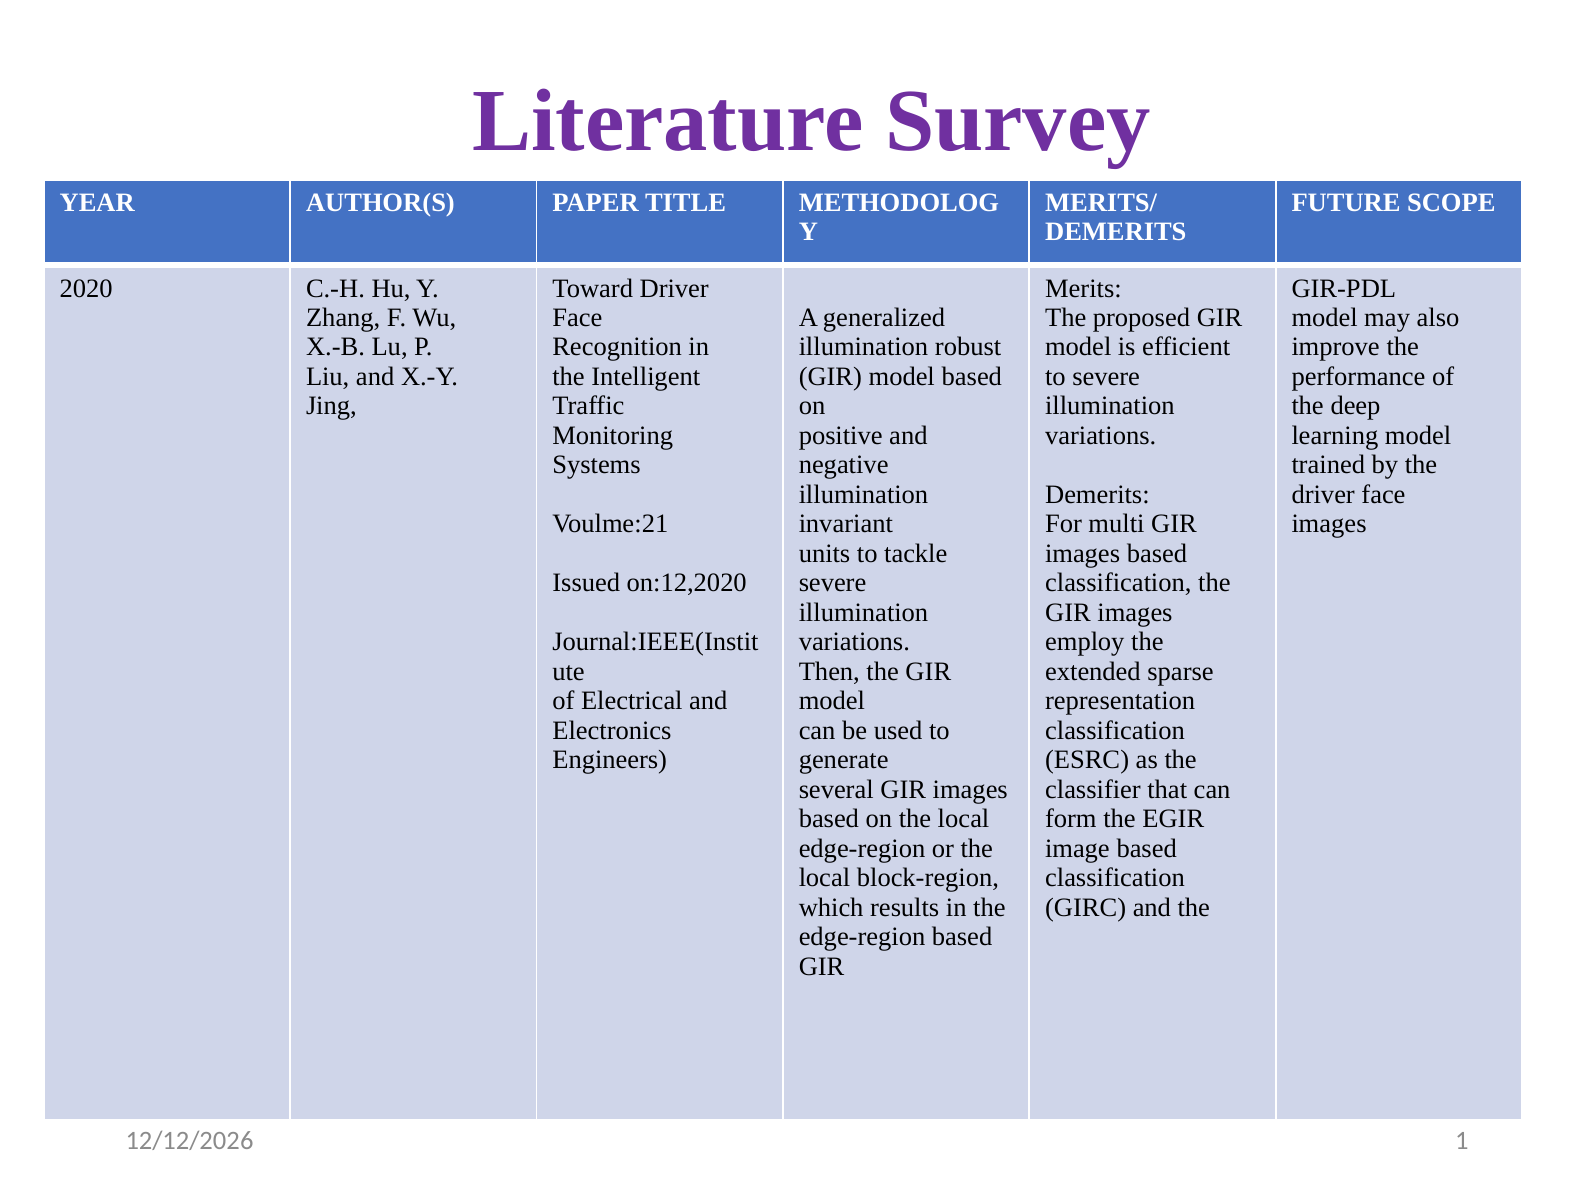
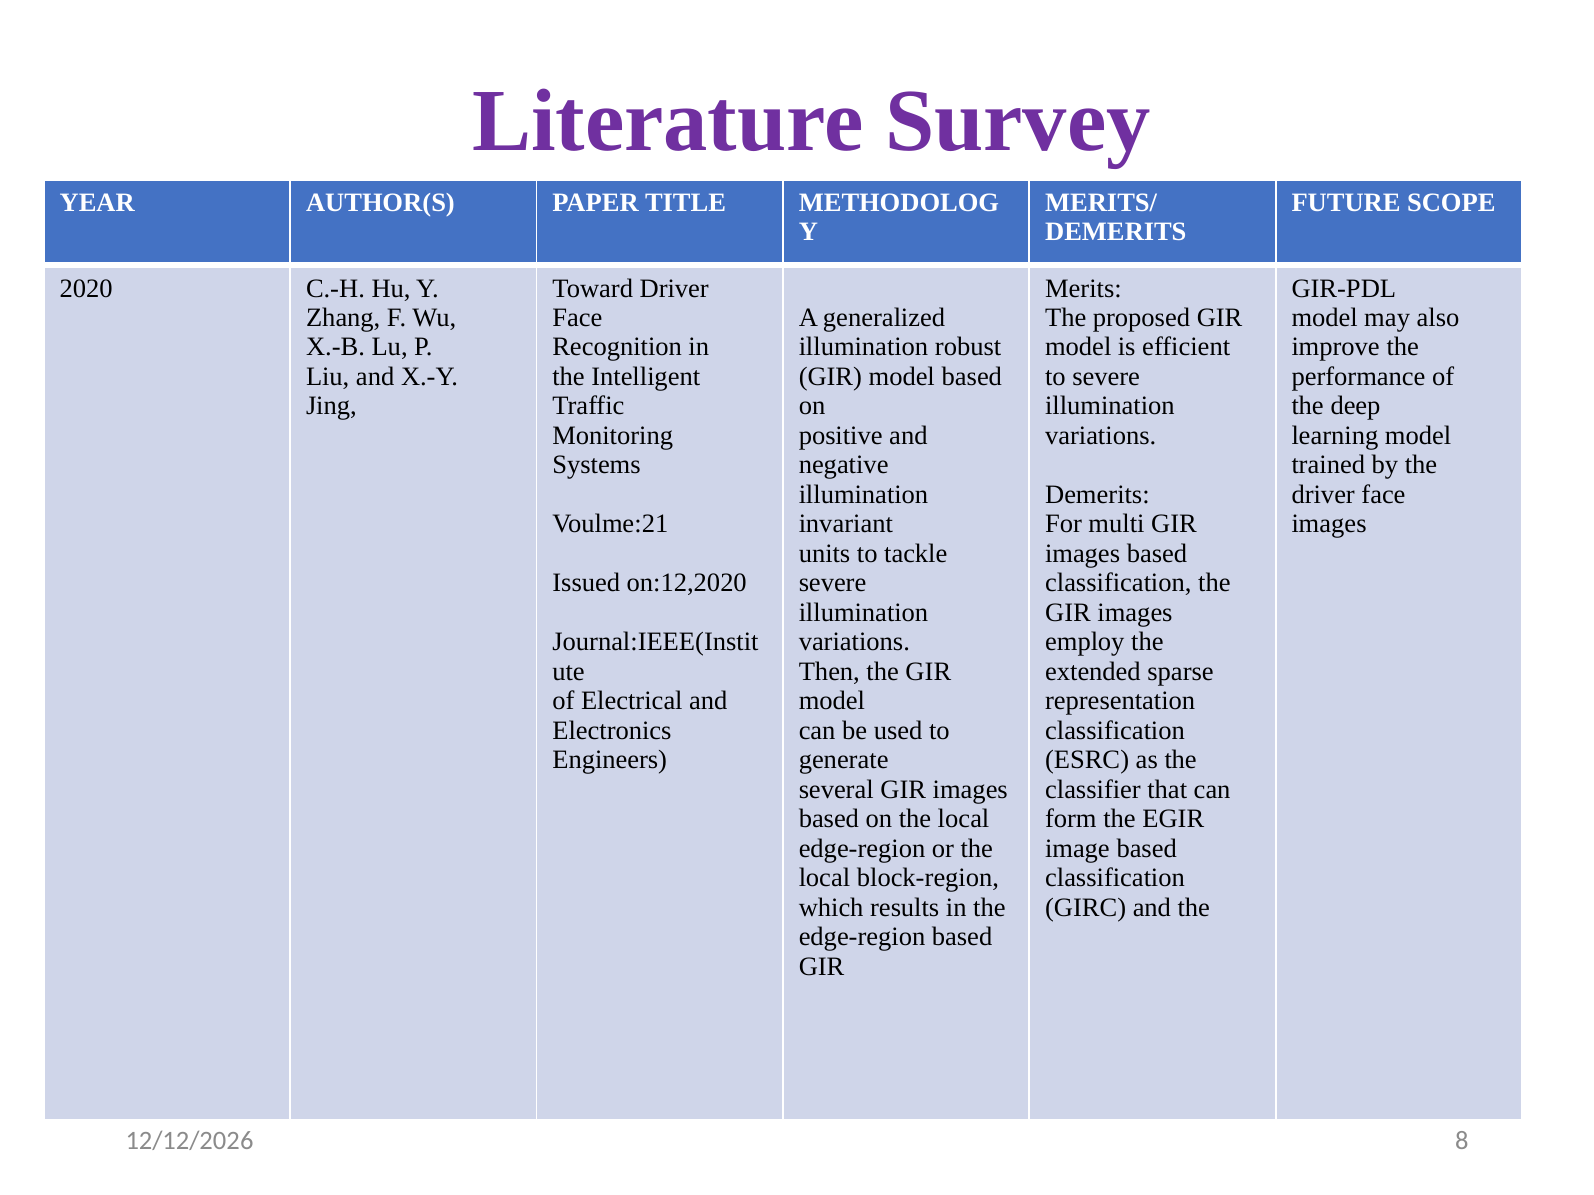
1: 1 -> 8 (1462, 1141)
